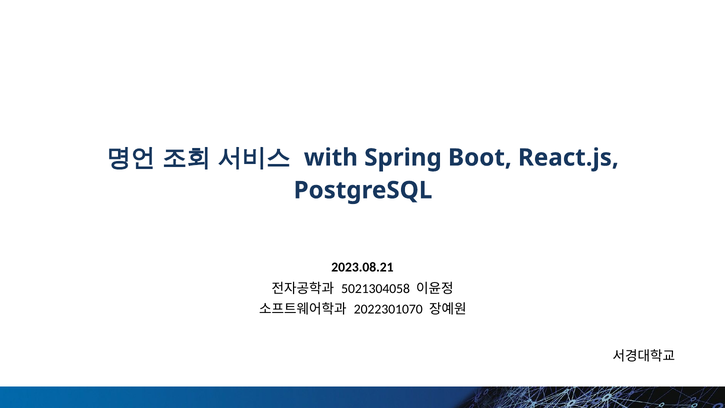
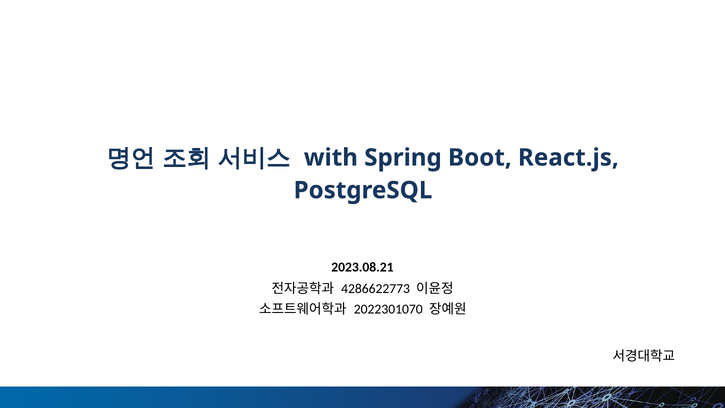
5021304058: 5021304058 -> 4286622773 (376, 289)
